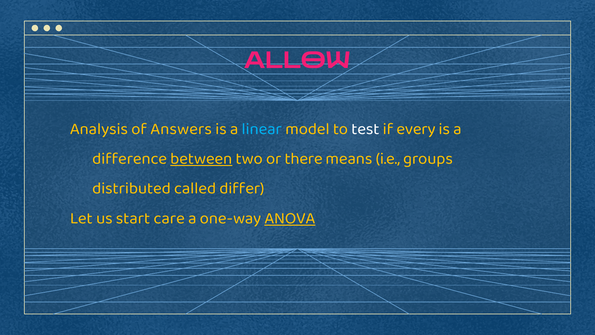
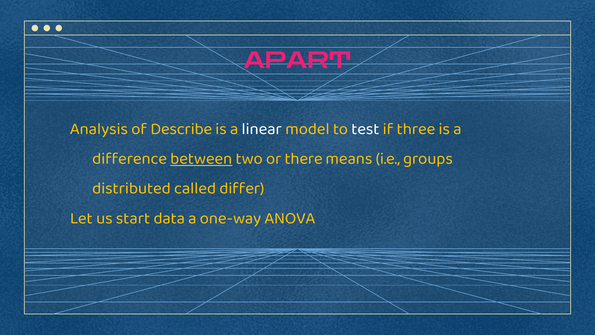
ALLOW: ALLOW -> APART (298, 61)
Answers: Answers -> Describe (181, 129)
linear colour: light blue -> white (262, 129)
every: every -> three (416, 129)
care: care -> data (169, 218)
ANOVA underline: present -> none (290, 218)
